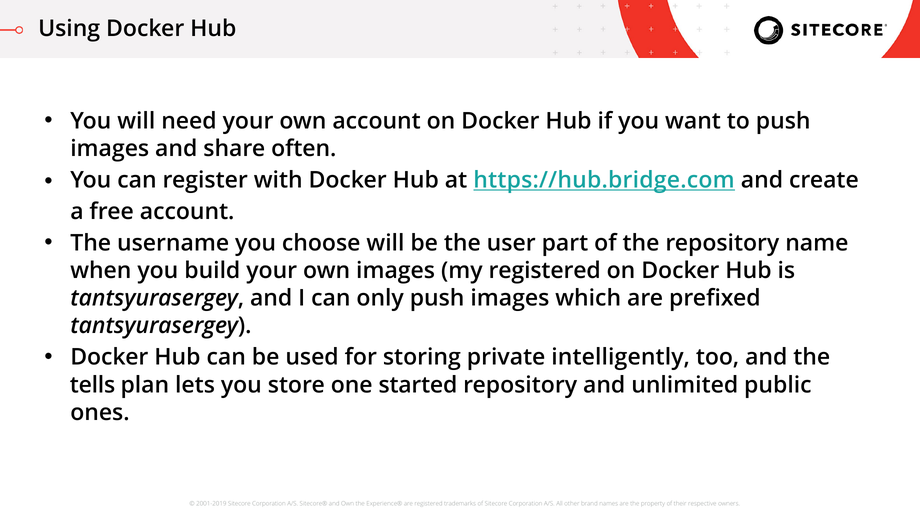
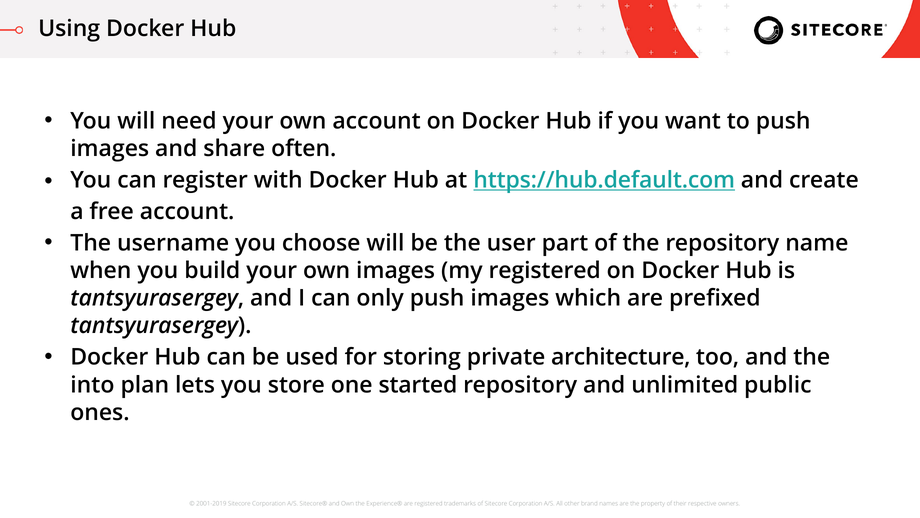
https://hub.bridge.com: https://hub.bridge.com -> https://hub.default.com (604, 180)
intelligently: intelligently -> architecture (621, 357)
tells: tells -> into (92, 385)
